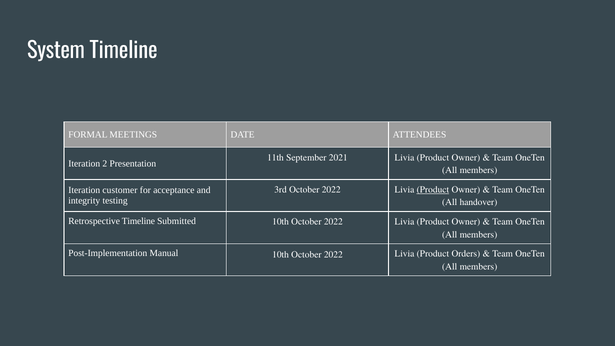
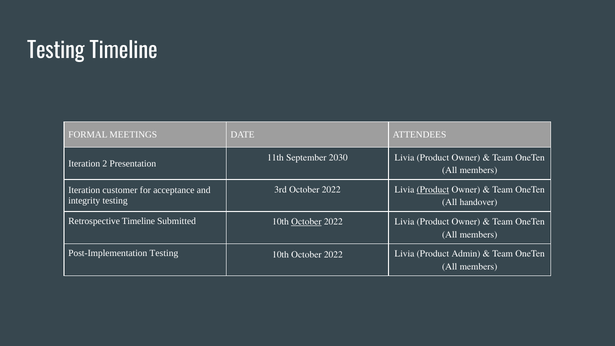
System: System -> Testing (56, 51)
2021: 2021 -> 2030 (338, 158)
October underline: none -> present (306, 222)
Post-Implementation Manual: Manual -> Testing (164, 253)
Orders: Orders -> Admin (466, 254)
